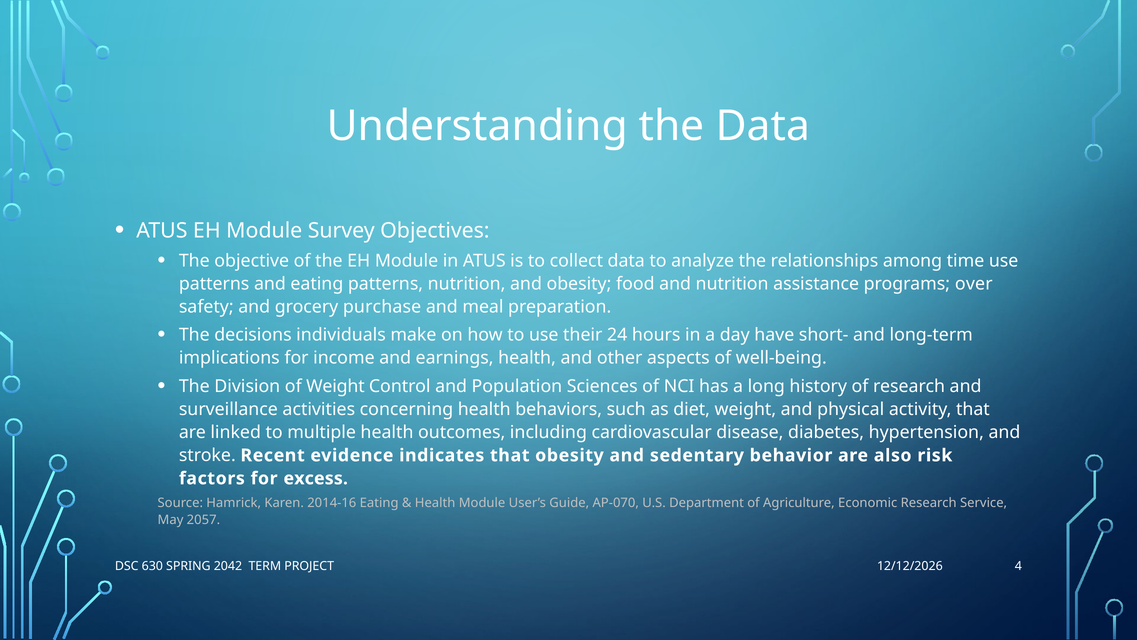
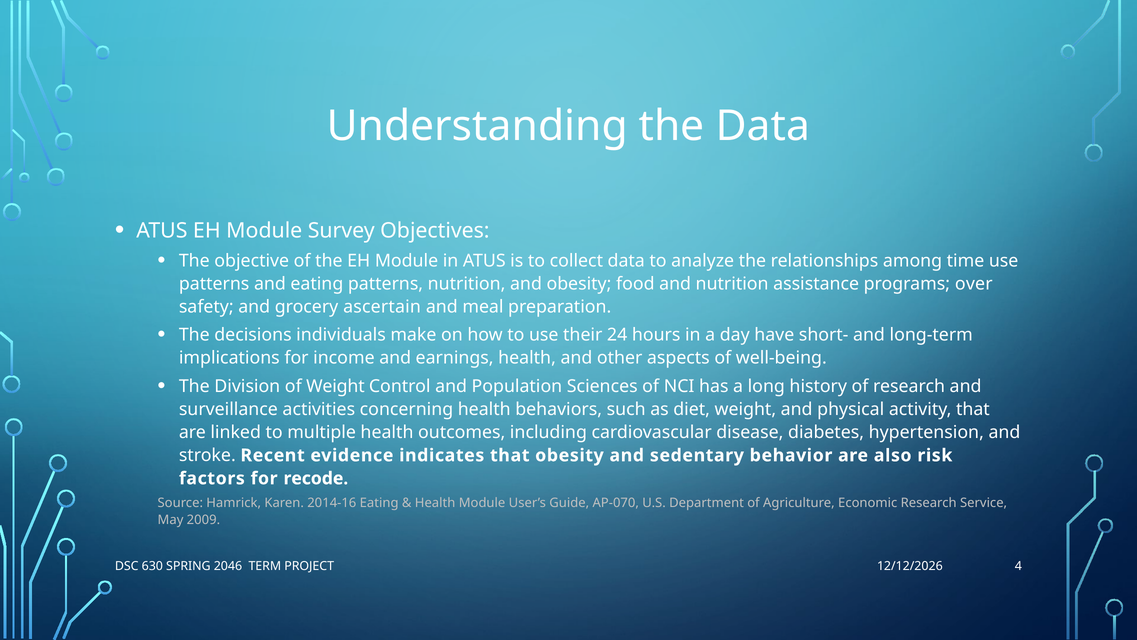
purchase: purchase -> ascertain (382, 307)
excess: excess -> recode (316, 478)
2057: 2057 -> 2009 (203, 520)
2042: 2042 -> 2046 (228, 566)
